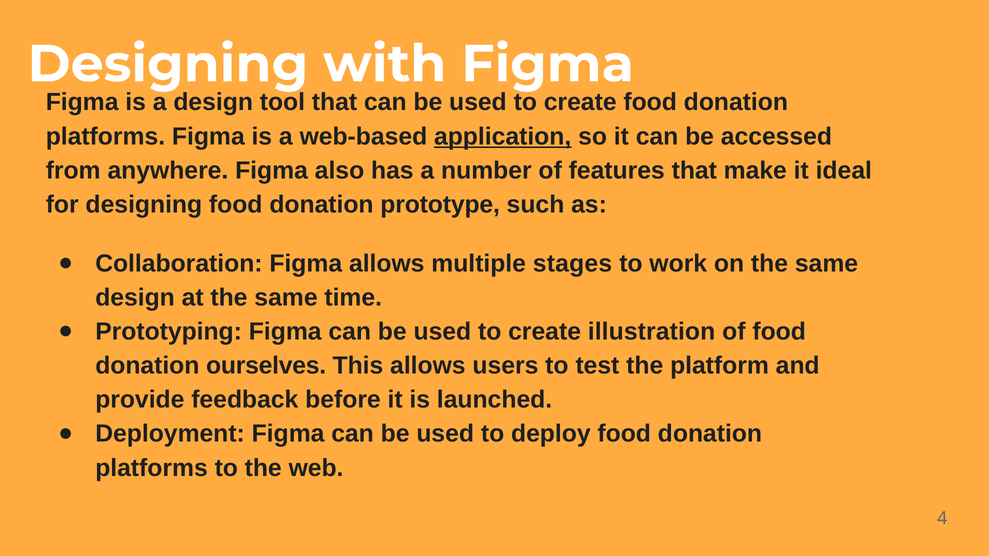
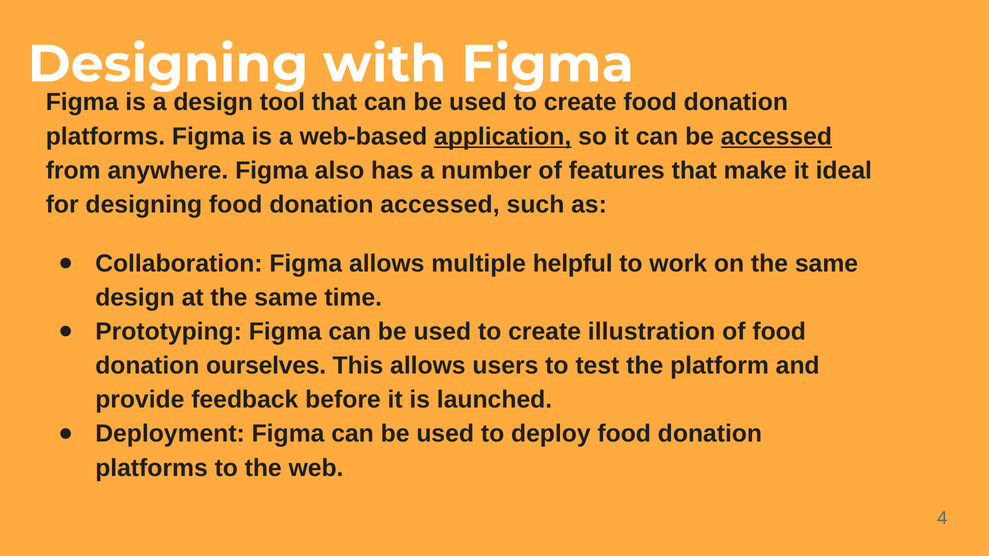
accessed underline: none -> present (776, 136)
donation prototype: prototype -> accessed (440, 205)
stages: stages -> helpful (573, 264)
